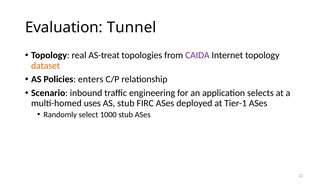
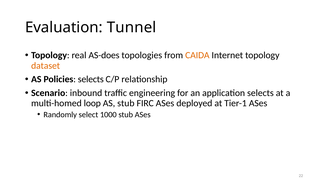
AS-treat: AS-treat -> AS-does (104, 55)
CAIDA colour: purple -> orange (197, 55)
Policies enters: enters -> selects (91, 80)
uses: uses -> loop (92, 104)
